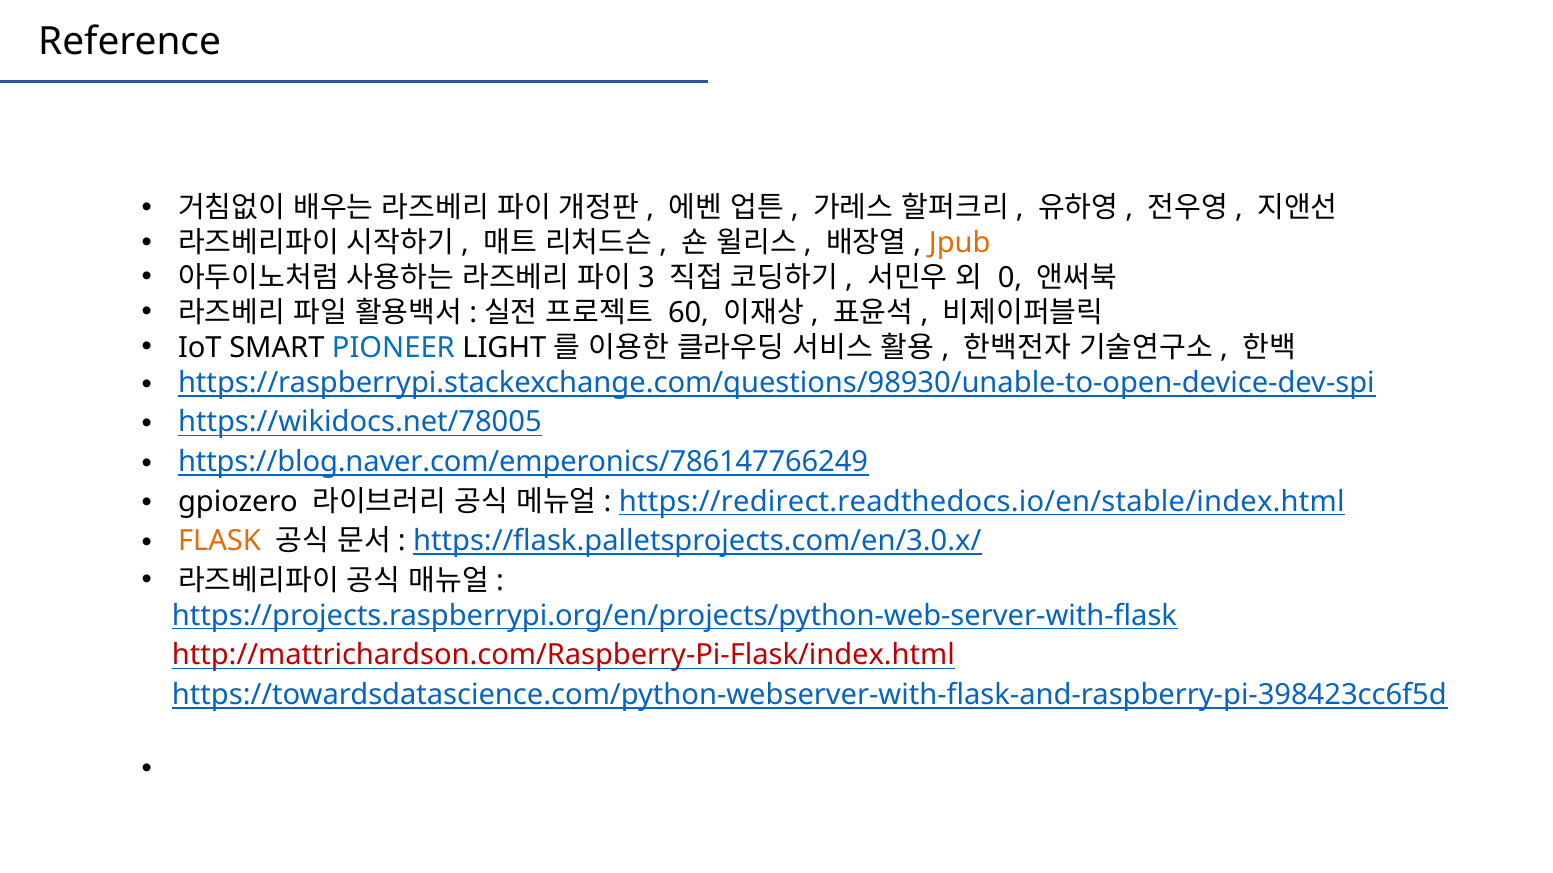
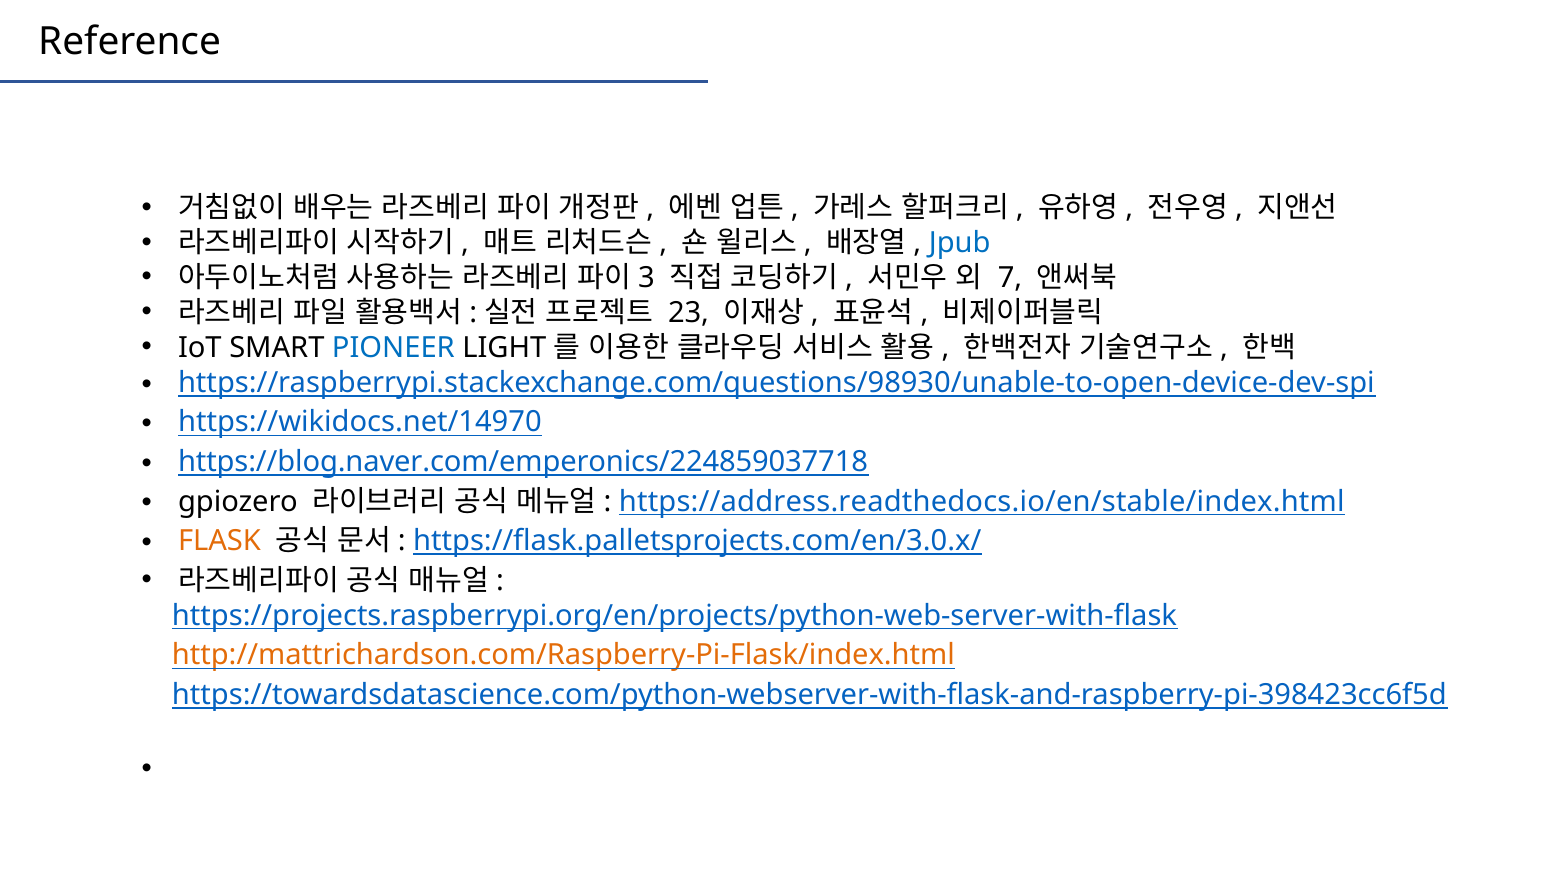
Jpub colour: orange -> blue (960, 243)
0: 0 -> 7 (1010, 278)
60: 60 -> 23 (689, 313)
https://wikidocs.net/78005: https://wikidocs.net/78005 -> https://wikidocs.net/14970 (360, 423)
https://blog.naver.com/emperonics/786147766249: https://blog.naver.com/emperonics/786147766249 -> https://blog.naver.com/emperonics/224859037718 (523, 462)
https://redirect.readthedocs.io/en/stable/index.html: https://redirect.readthedocs.io/en/stable/index.html -> https://address.readthedocs.io/en/stable/index.html (982, 502)
http://mattrichardson.com/Raspberry-Pi-Flask/index.html colour: red -> orange (563, 656)
